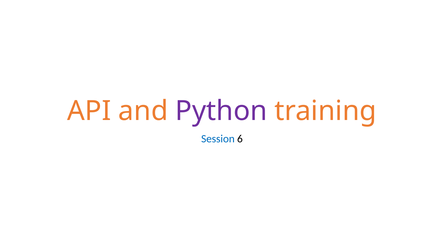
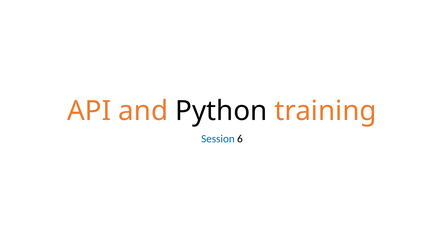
Python colour: purple -> black (221, 111)
